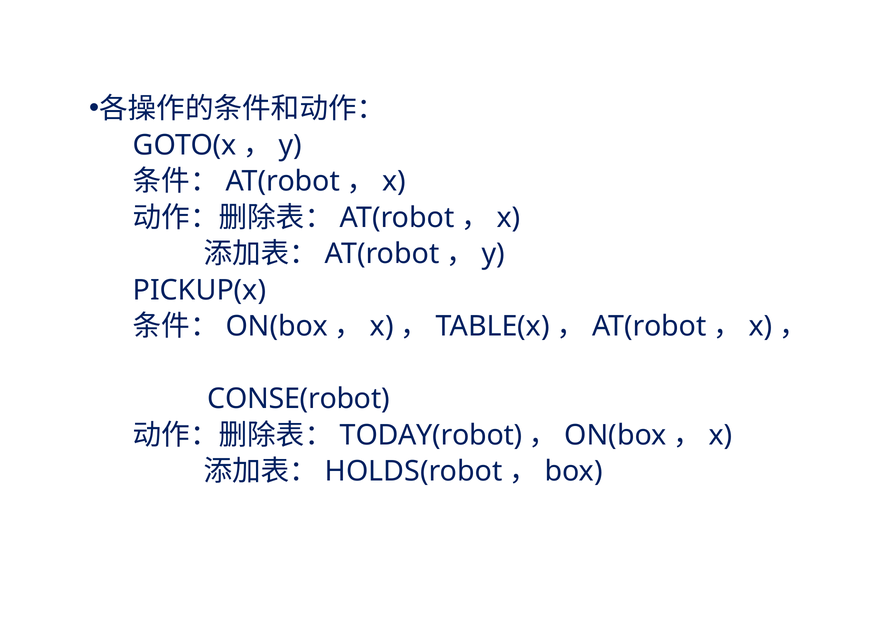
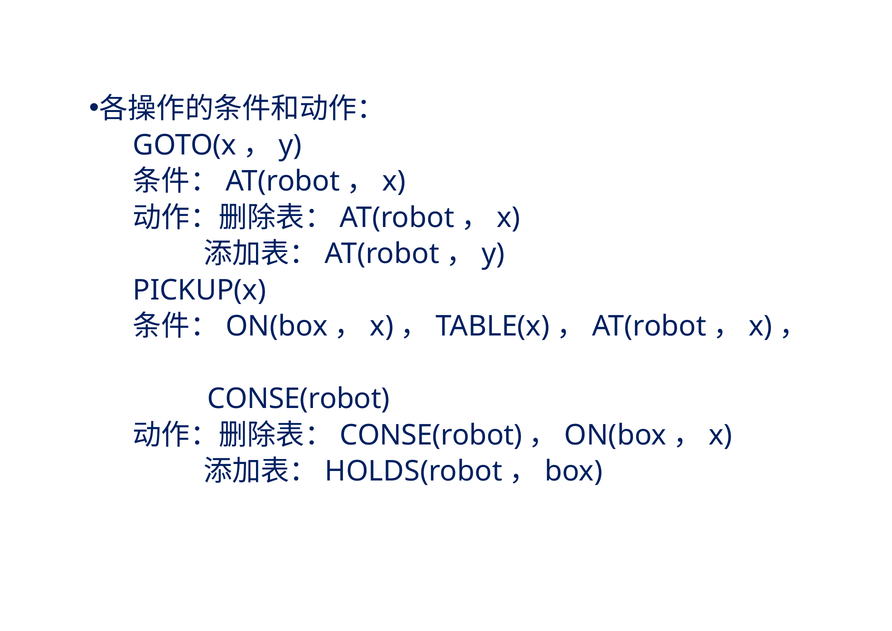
TODAY(robot: TODAY(robot -> CONSE(robot (431, 435)
